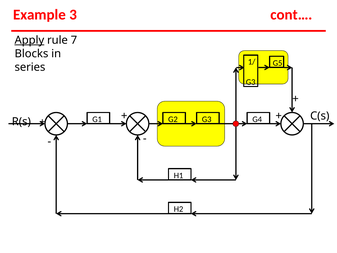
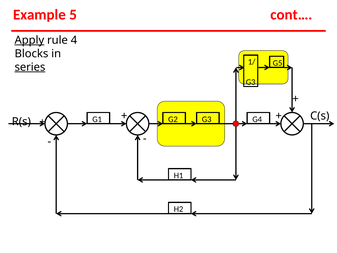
3: 3 -> 5 (73, 15)
7: 7 -> 4 (74, 40)
series underline: none -> present (30, 67)
